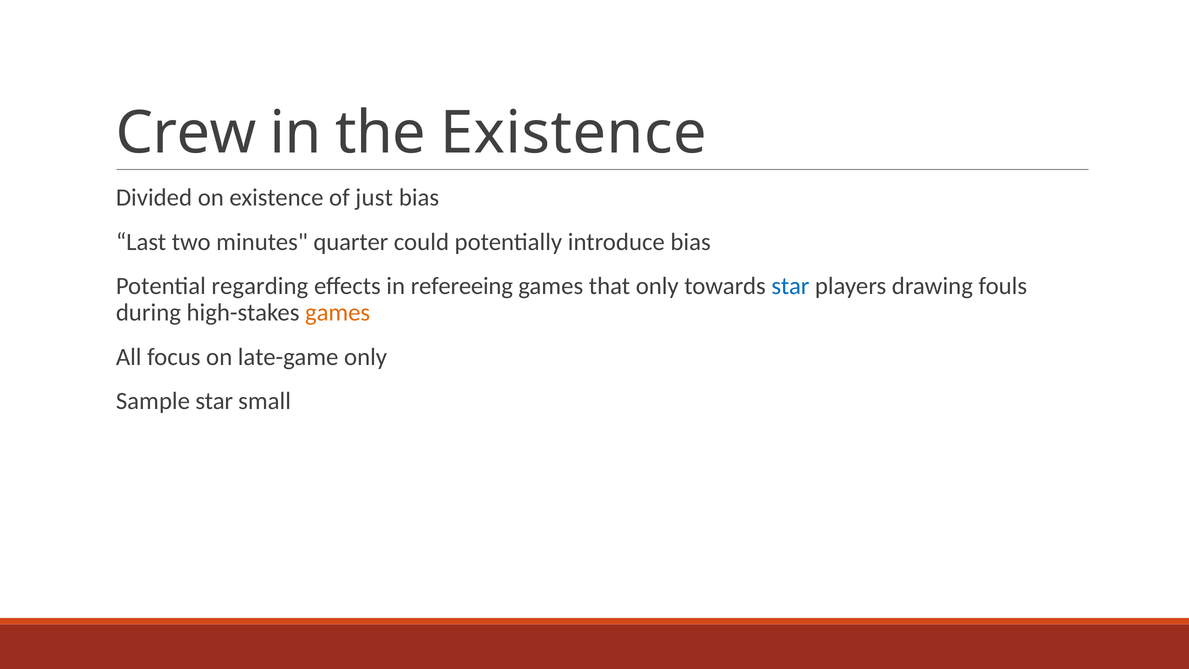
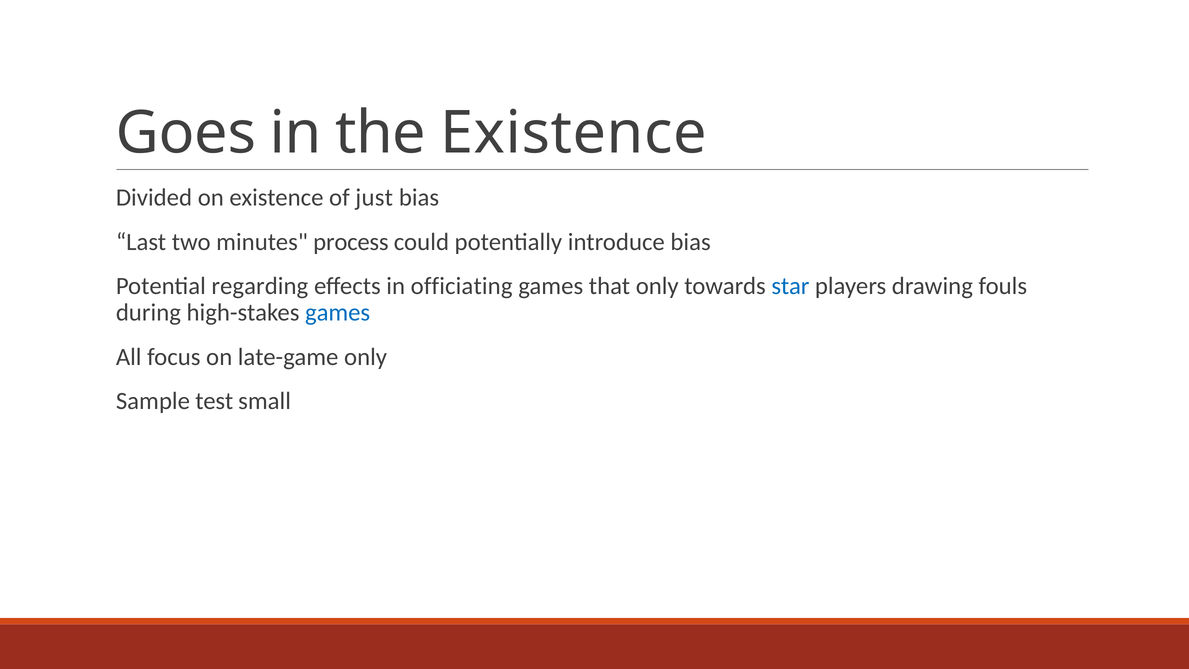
Crew: Crew -> Goes (186, 133)
quarter: quarter -> process (351, 242)
refereeing: refereeing -> officiating (462, 286)
games colour: orange -> blue (338, 313)
Sample star: star -> test (214, 401)
